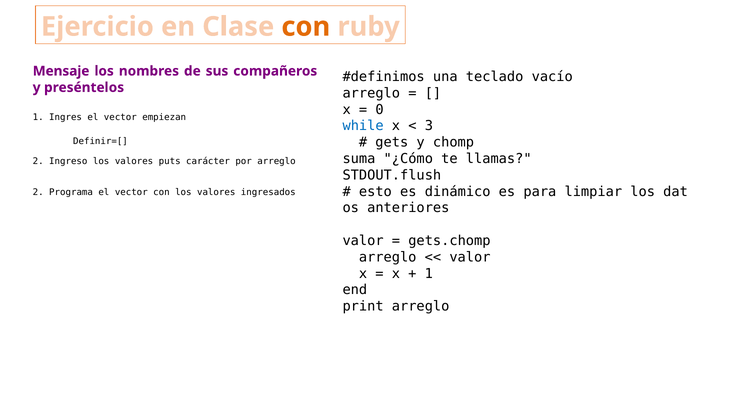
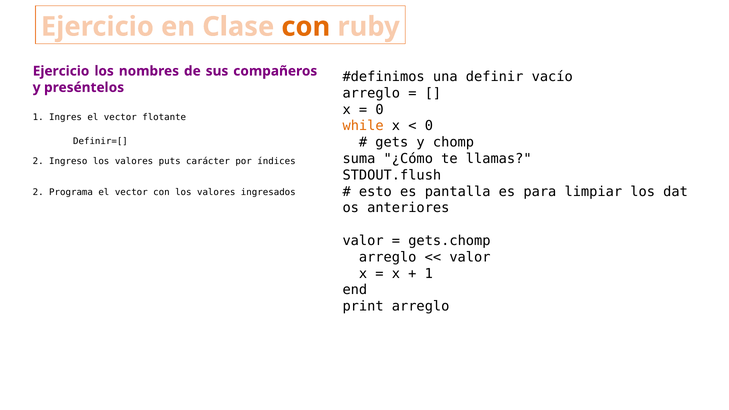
Mensaje: Mensaje -> Ejercicio (61, 71)
teclado: teclado -> definir (495, 77)
empiezan: empiezan -> flotante (164, 117)
while colour: blue -> orange (363, 126)
3: 3 -> 0 (429, 126)
por arreglo: arreglo -> índices (277, 161)
dinámico: dinámico -> pantalla (458, 192)
